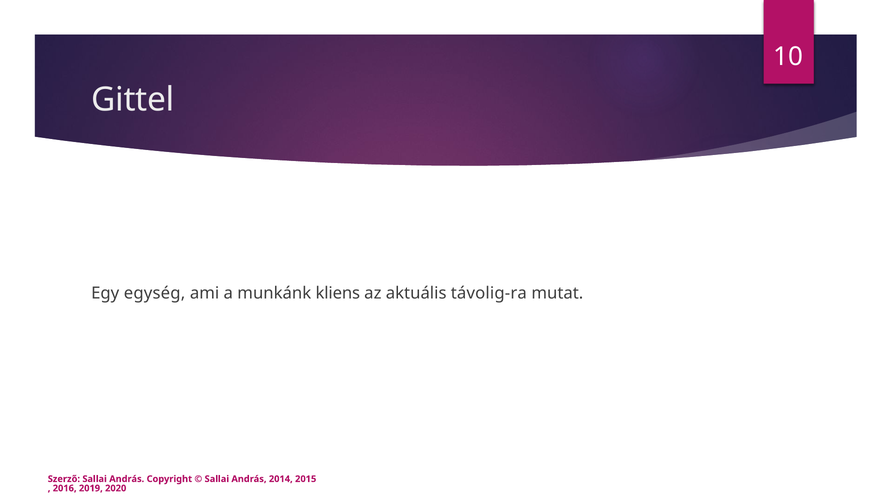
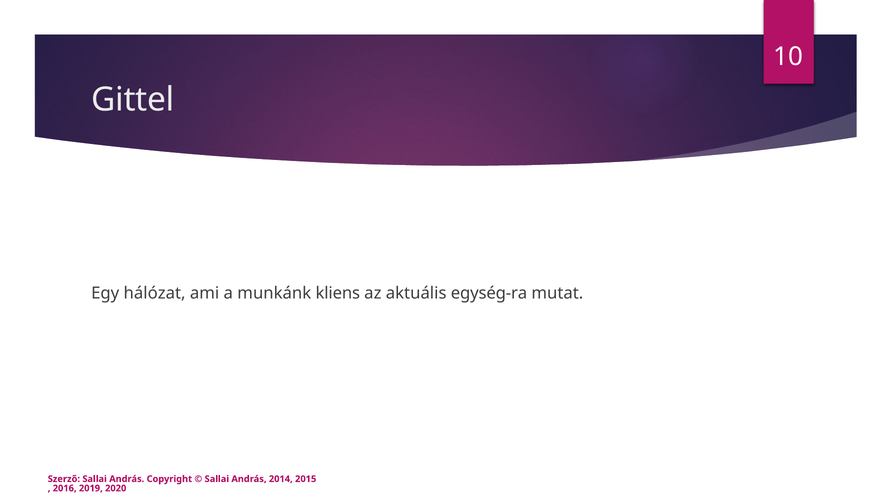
egység: egység -> hálózat (155, 293)
távolig-ra: távolig-ra -> egység-ra (489, 293)
